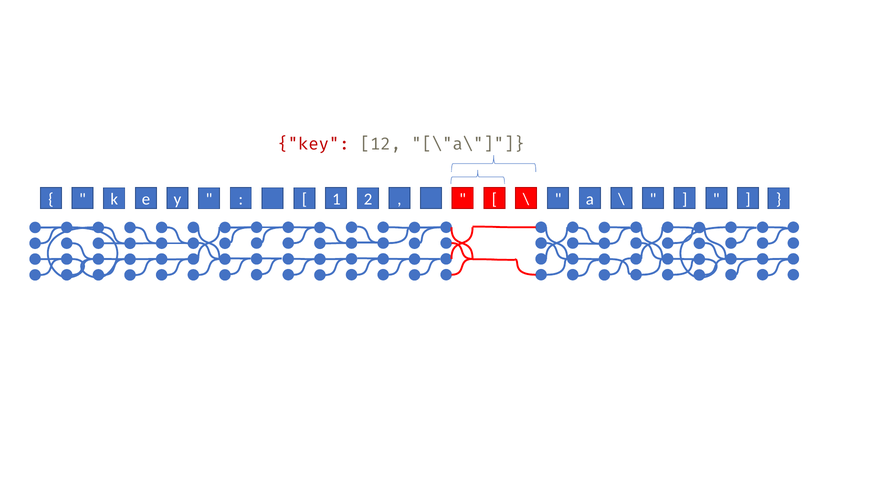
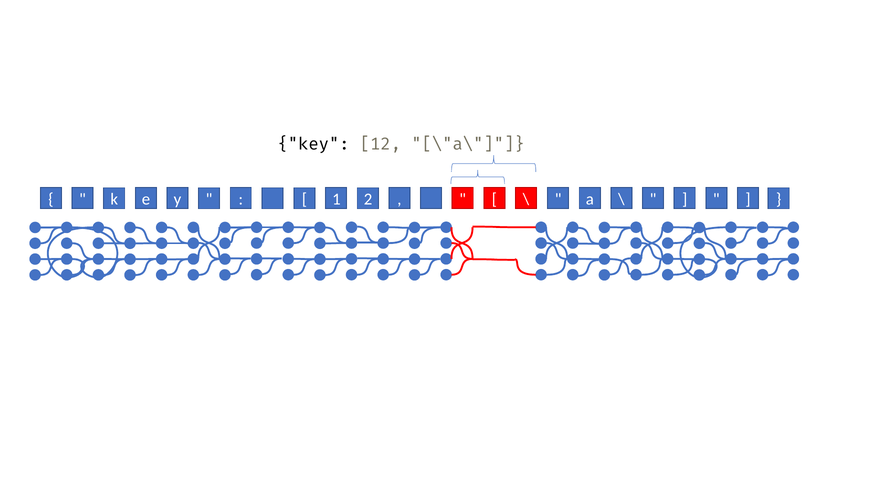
key colour: red -> black (314, 144)
